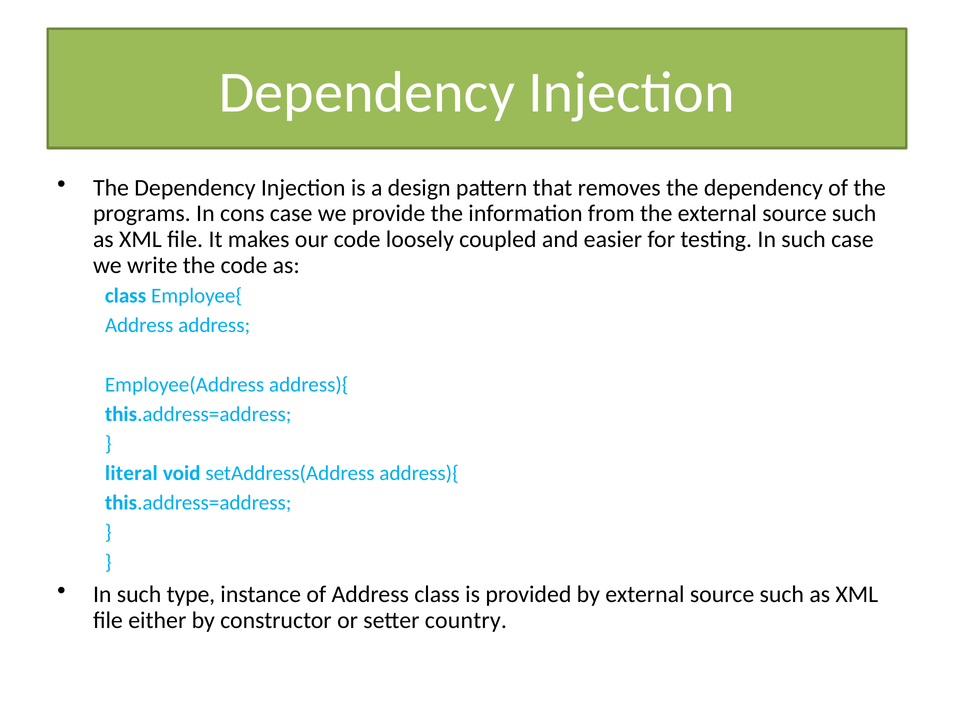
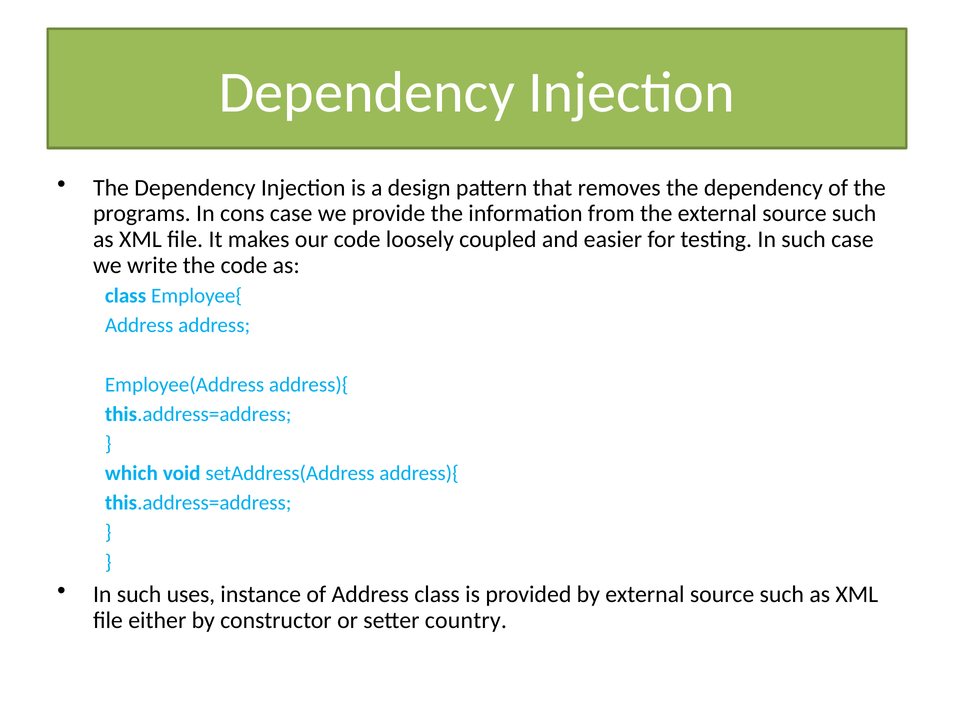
literal: literal -> which (131, 473)
type: type -> uses (191, 594)
